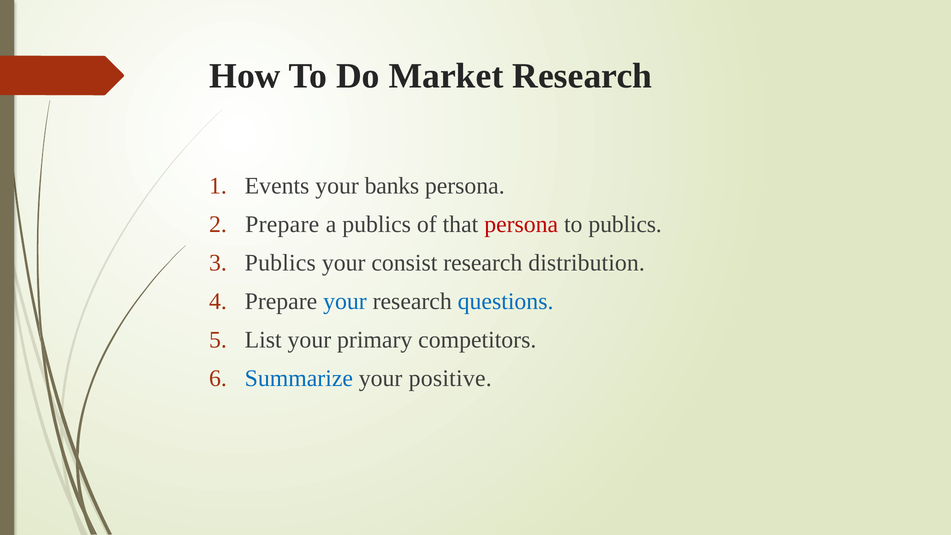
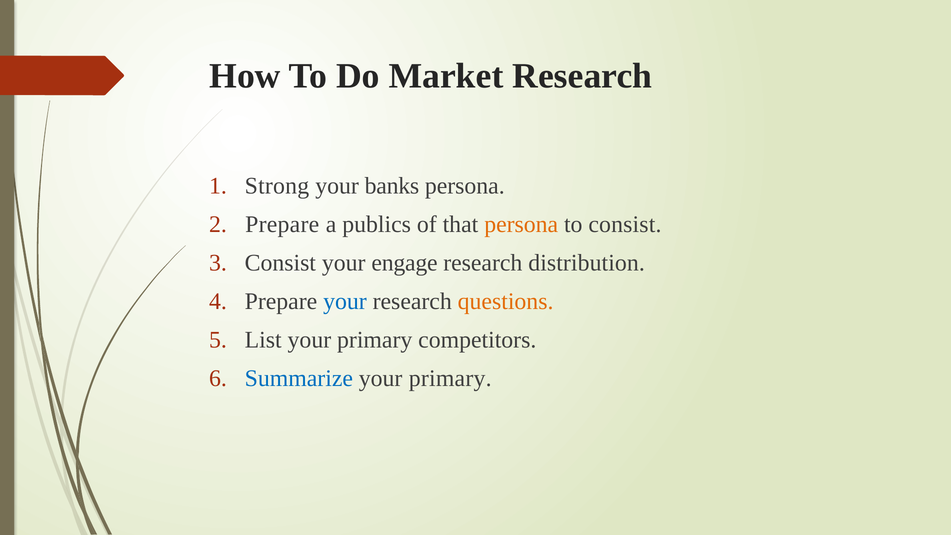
Events: Events -> Strong (277, 186)
persona colour: red -> orange (521, 224)
to publics: publics -> consist (625, 224)
Publics: Publics -> Consist (280, 263)
consist: consist -> engage (405, 263)
questions colour: blue -> orange (506, 301)
positive: positive -> primary (450, 378)
